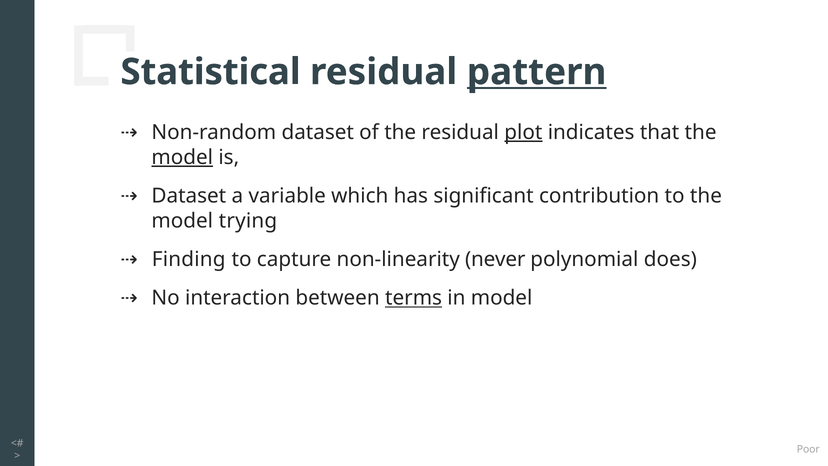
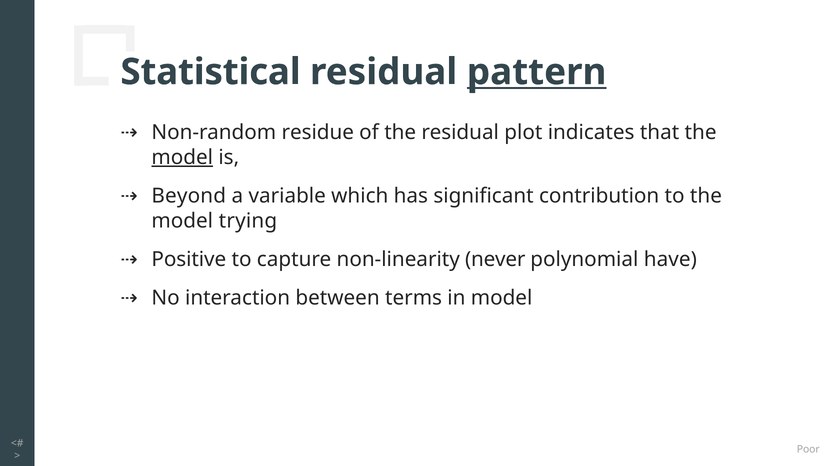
Non-random dataset: dataset -> residue (318, 132)
plot underline: present -> none (523, 132)
Dataset: Dataset -> Beyond (189, 196)
Finding: Finding -> Positive (189, 259)
does: does -> have (670, 259)
terms underline: present -> none (414, 298)
